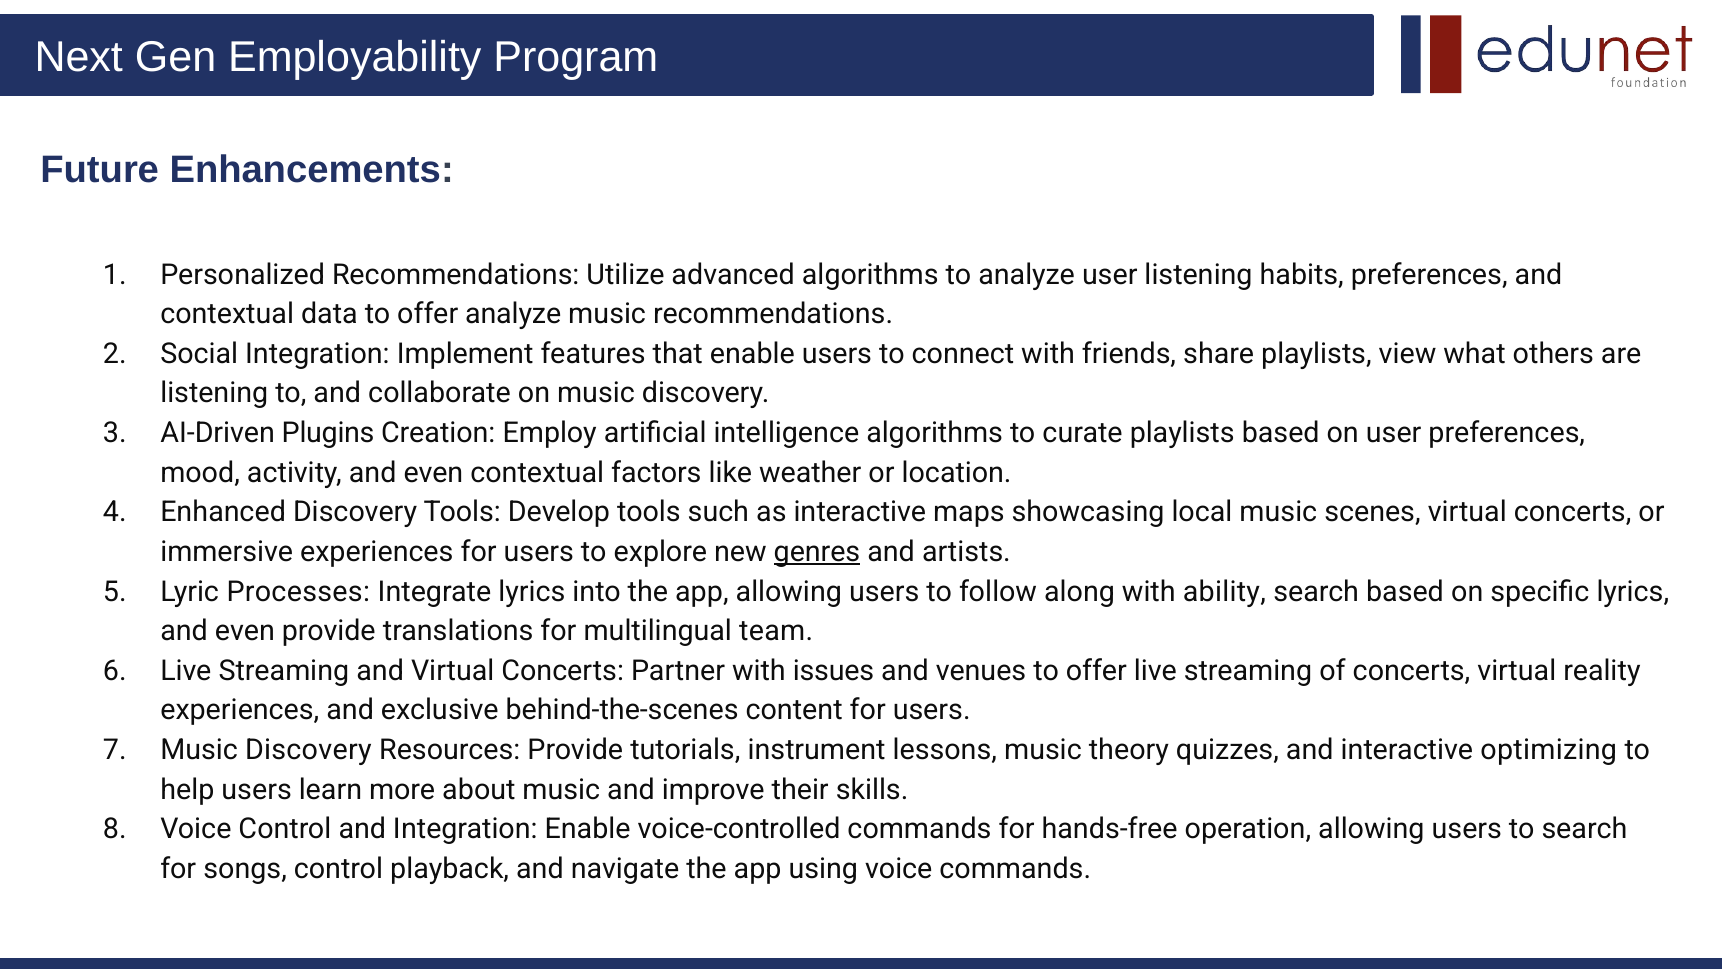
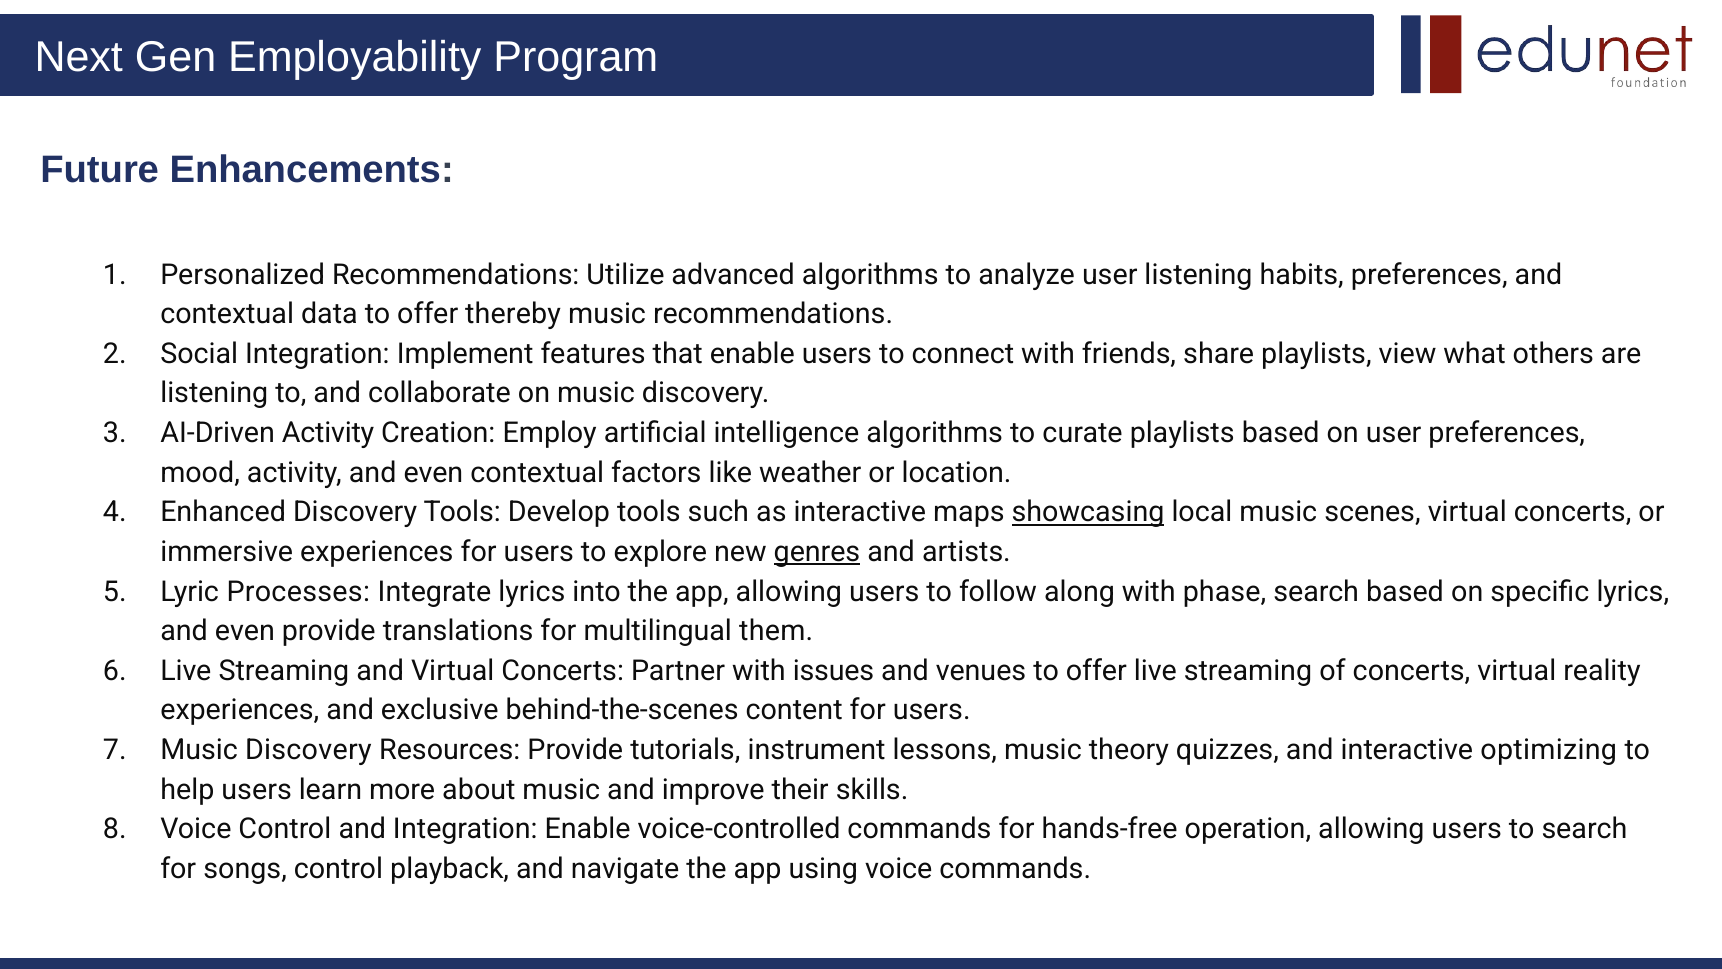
offer analyze: analyze -> thereby (513, 314)
AI-Driven Plugins: Plugins -> Activity (328, 433)
showcasing underline: none -> present (1088, 512)
ability: ability -> phase (1224, 591)
team: team -> them (776, 631)
